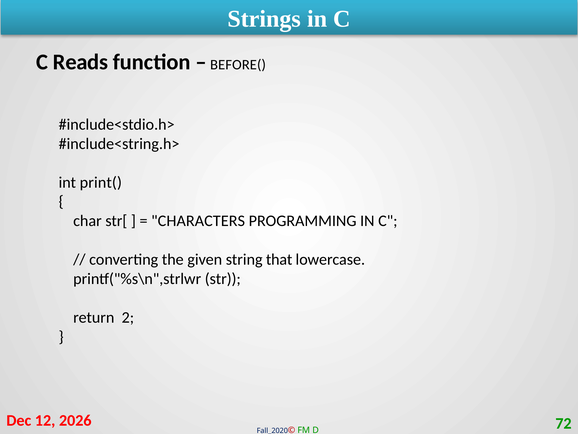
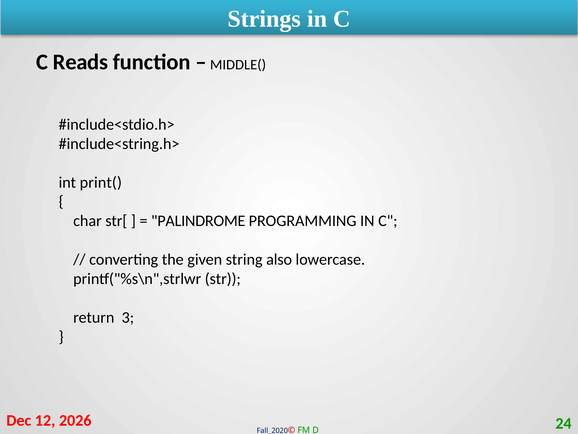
BEFORE(: BEFORE( -> MIDDLE( (238, 65)
CHARACTERS: CHARACTERS -> PALINDROME (198, 221)
that: that -> also (279, 259)
2: 2 -> 3 (128, 317)
72: 72 -> 24 (563, 423)
